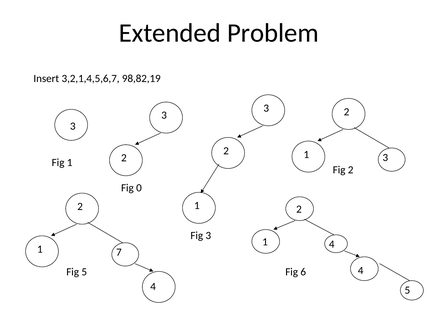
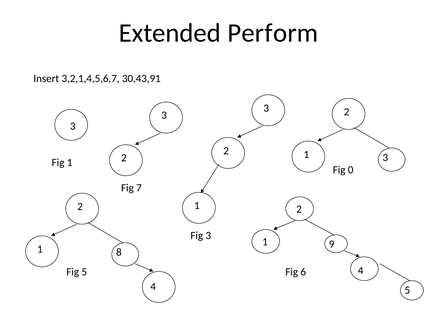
Problem: Problem -> Perform (273, 33)
98,82,19: 98,82,19 -> 30,43,91 (141, 79)
Fig 2: 2 -> 0 (351, 170)
0: 0 -> 7 (139, 188)
1 4: 4 -> 9 (332, 245)
7: 7 -> 8 (119, 253)
